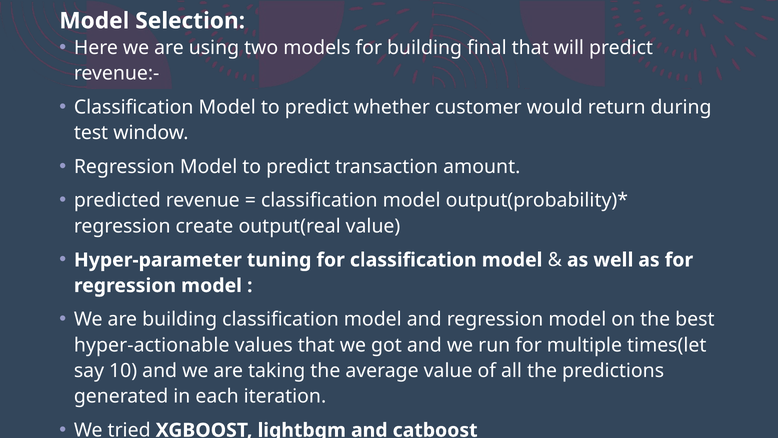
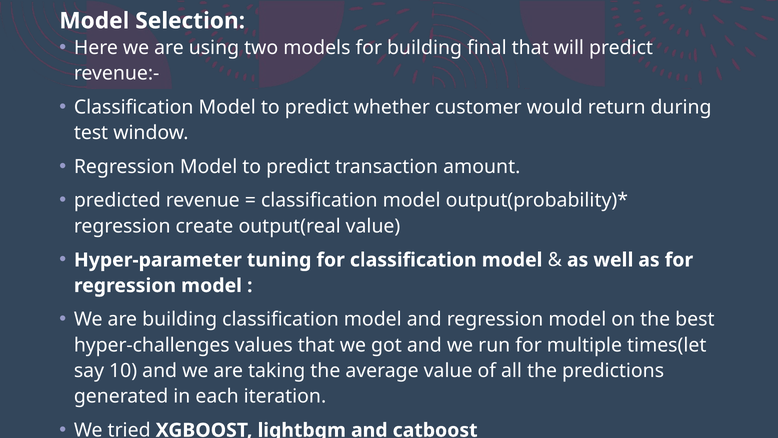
hyper-actionable: hyper-actionable -> hyper-challenges (152, 345)
